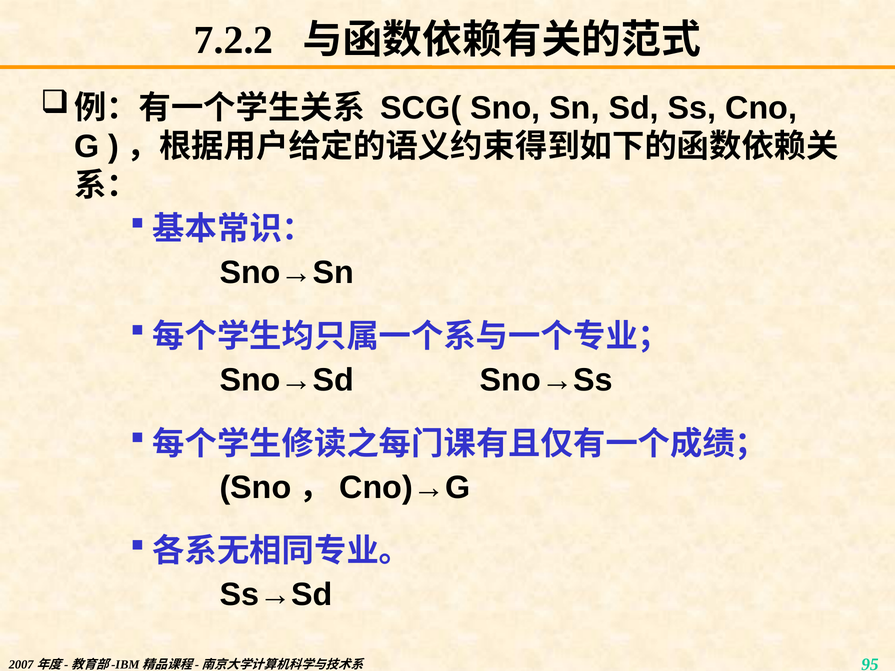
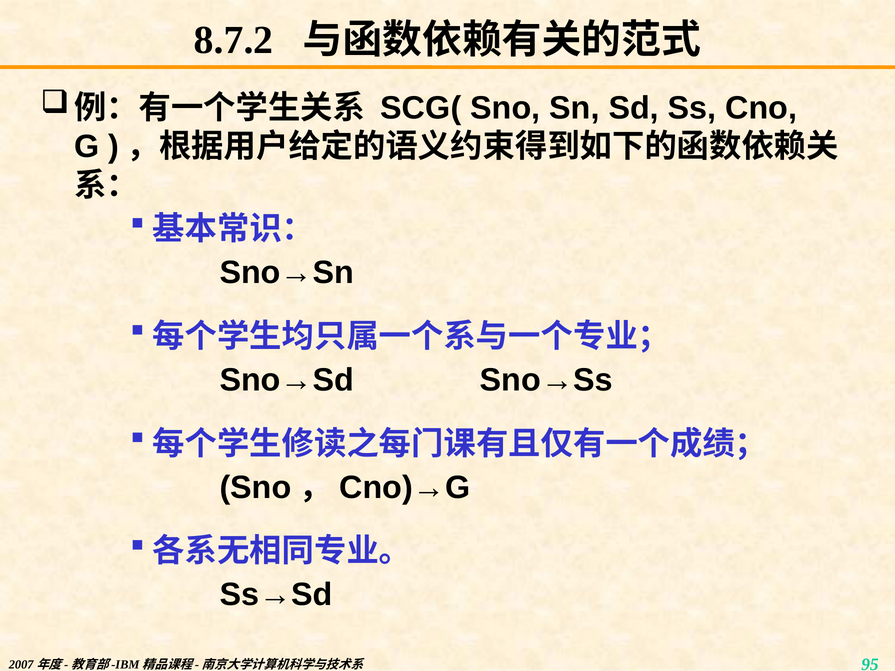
7.2.2: 7.2.2 -> 8.7.2 (234, 40)
